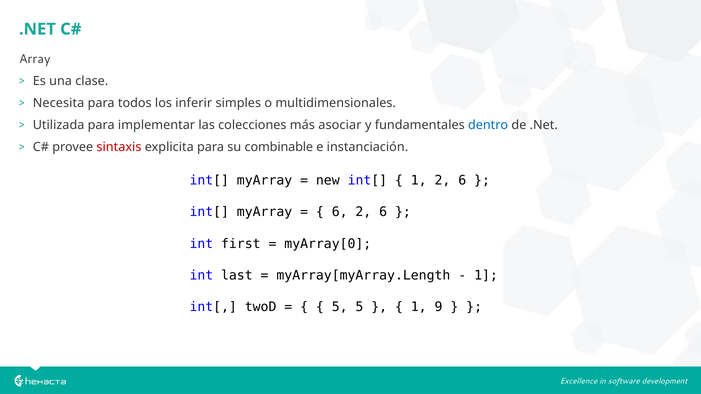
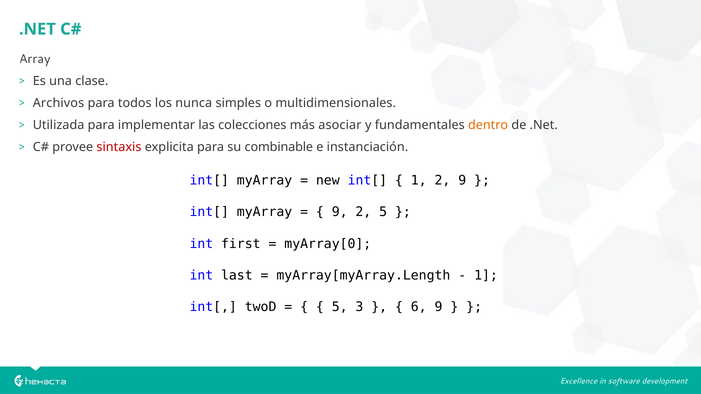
Necesita: Necesita -> Archivos (58, 103)
inferir: inferir -> nunca (194, 103)
dentro colour: blue -> orange (488, 125)
1 2 6: 6 -> 9 (462, 181)
6: 6 -> 9 (340, 212)
6: 6 -> 5 (383, 212)
5 5: 5 -> 3 (359, 307)
1: 1 -> 6 (419, 307)
